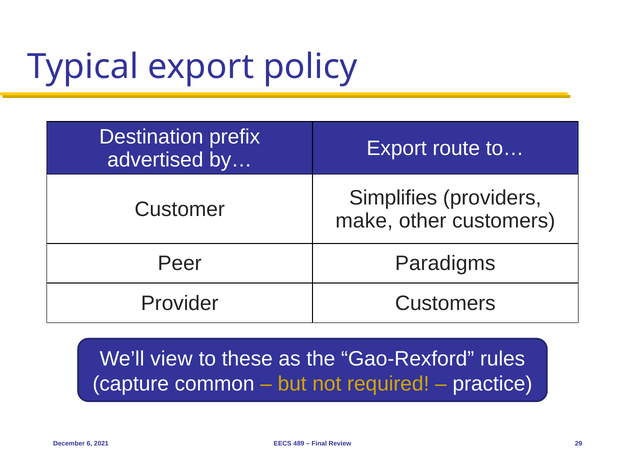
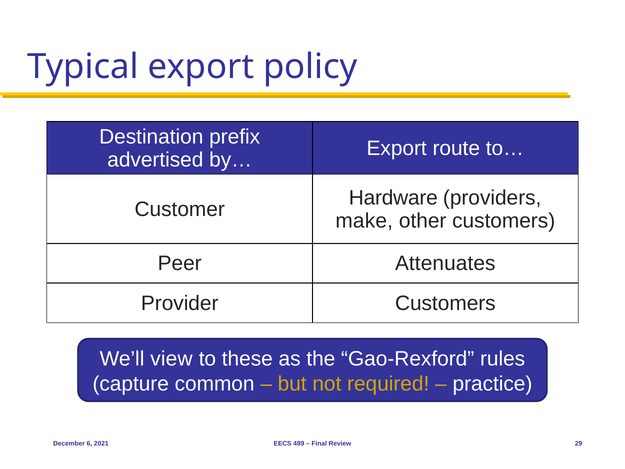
Simplifies: Simplifies -> Hardware (393, 198)
Paradigms: Paradigms -> Attenuates (445, 263)
